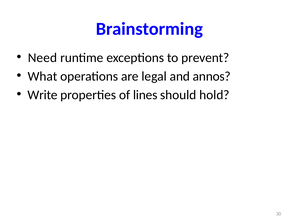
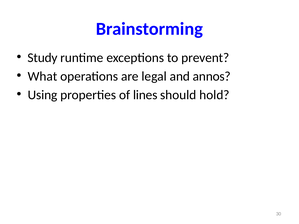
Need: Need -> Study (43, 58)
Write: Write -> Using (43, 95)
